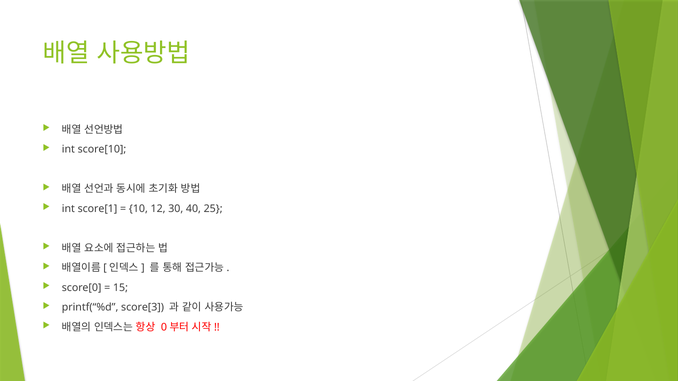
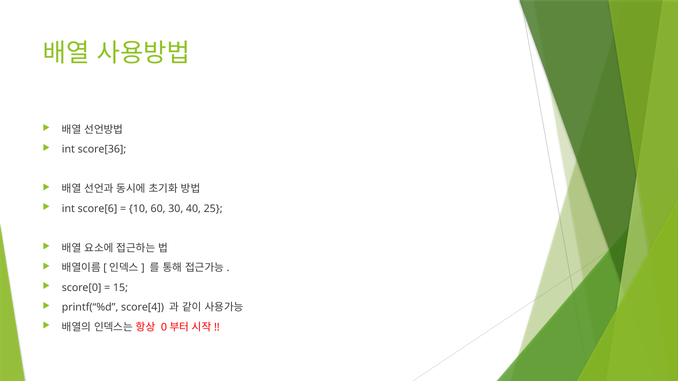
score[10: score[10 -> score[36 (102, 150)
score[1: score[1 -> score[6 (97, 209)
12: 12 -> 60 (158, 209)
score[3: score[3 -> score[4 (143, 308)
